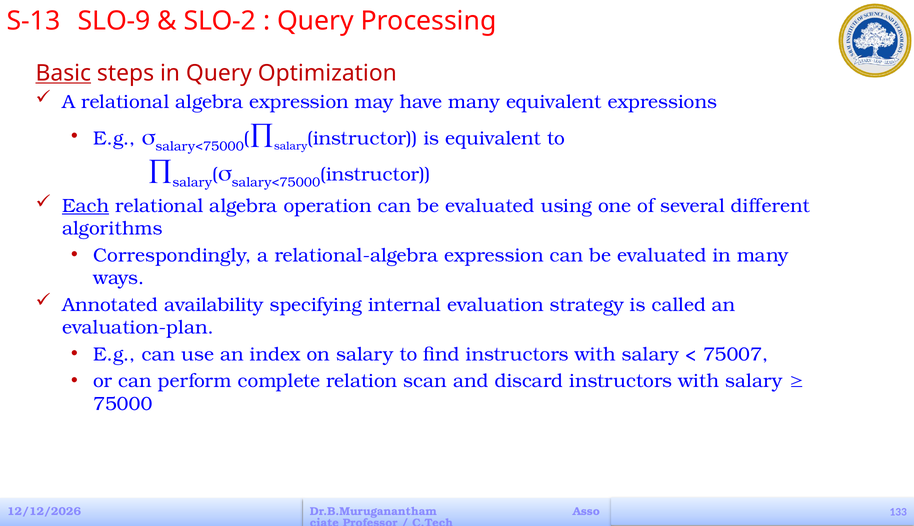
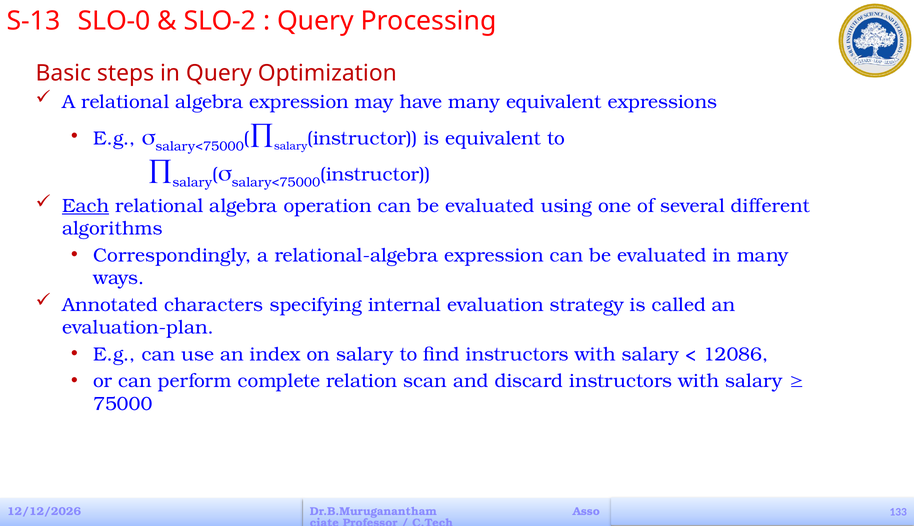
SLO-9: SLO-9 -> SLO-0 (114, 21)
Basic underline: present -> none (63, 73)
availability: availability -> characters (214, 305)
75007: 75007 -> 12086 (736, 355)
